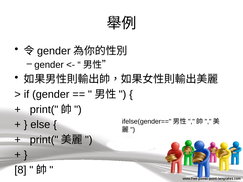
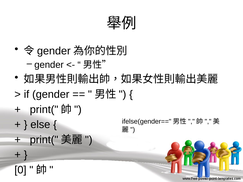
8: 8 -> 0 (21, 170)
